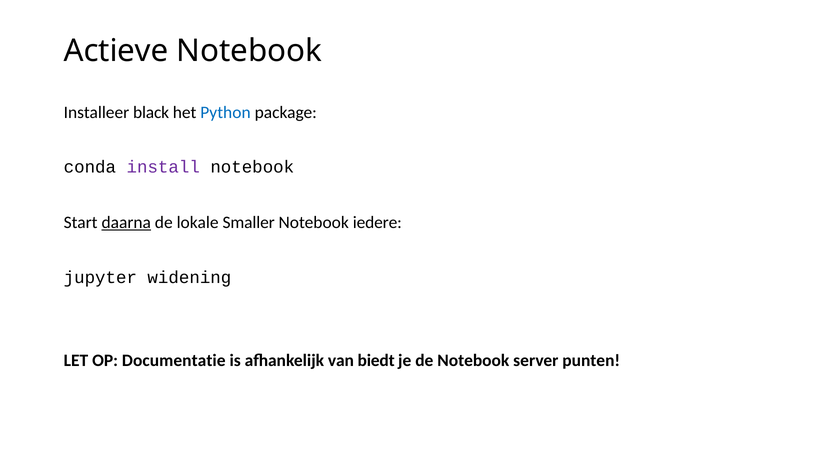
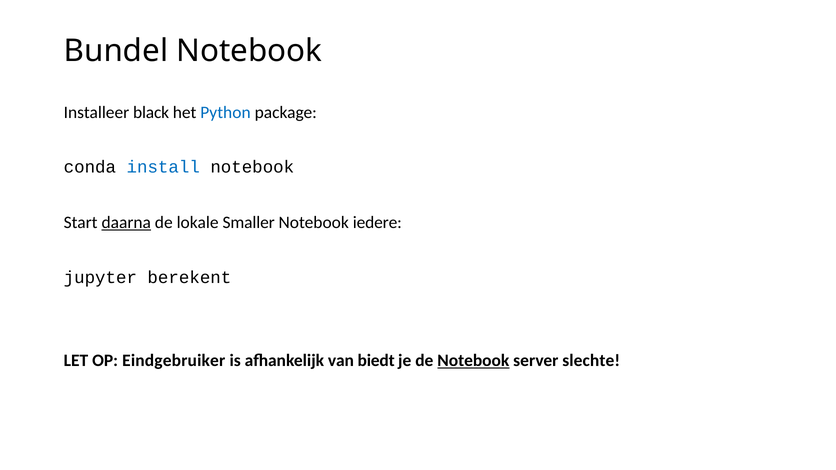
Actieve: Actieve -> Bundel (116, 51)
install colour: purple -> blue (163, 167)
widening: widening -> berekent (189, 277)
Documentatie: Documentatie -> Eindgebruiker (174, 361)
Notebook underline: none -> present (473, 361)
punten: punten -> slechte (591, 361)
